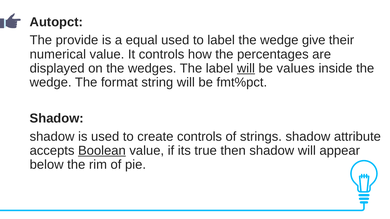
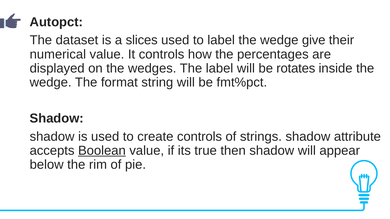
provide: provide -> dataset (77, 40)
equal: equal -> slices (142, 40)
will underline: present -> none (246, 68)
values: values -> rotates (296, 68)
